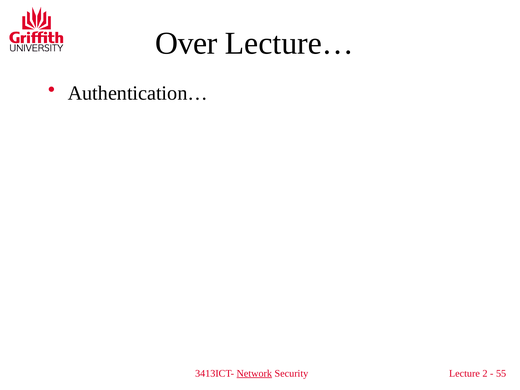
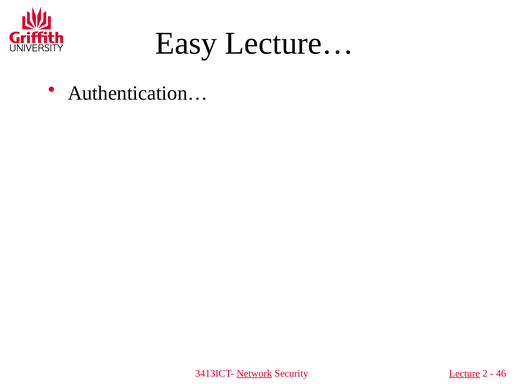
Over: Over -> Easy (186, 43)
Lecture underline: none -> present (464, 373)
55: 55 -> 46 (501, 373)
